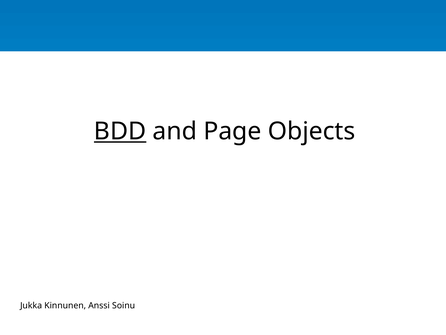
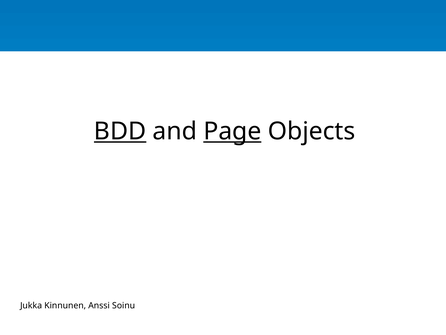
Page underline: none -> present (232, 131)
